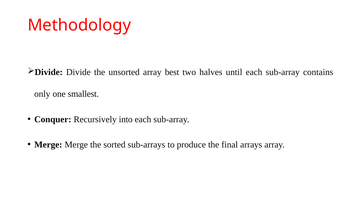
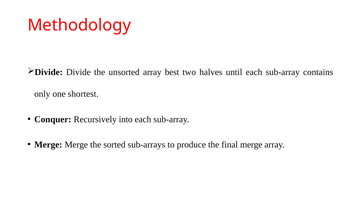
smallest: smallest -> shortest (83, 94)
final arrays: arrays -> merge (251, 145)
